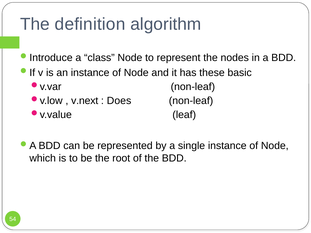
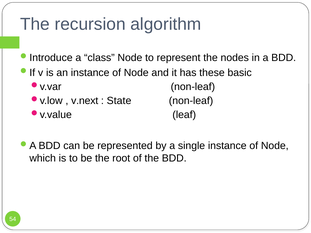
definition: definition -> recursion (90, 24)
Does: Does -> State (119, 101)
